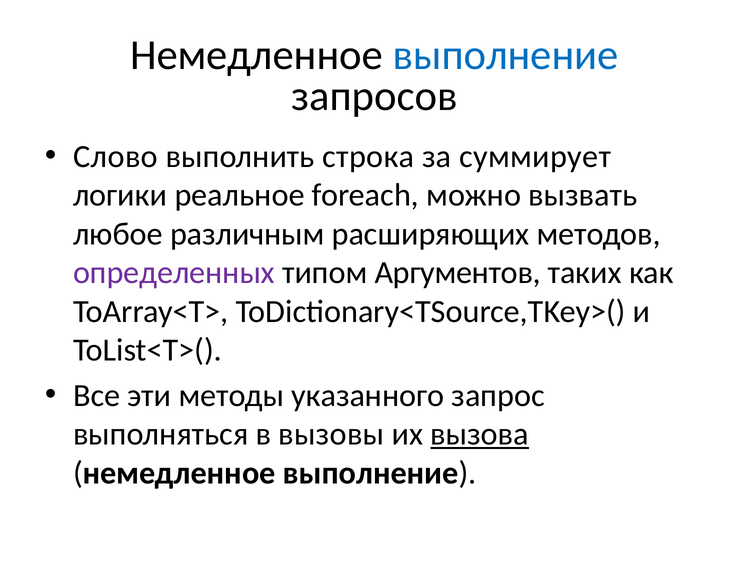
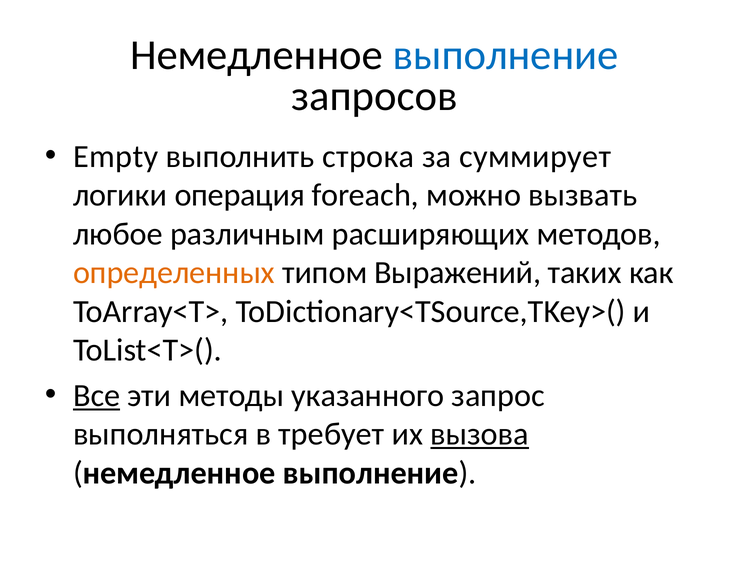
Слово: Слово -> Empty (116, 156)
реальное: реальное -> операция (240, 195)
определенных colour: purple -> orange (174, 273)
Аргументов: Аргументов -> Выражений (458, 273)
Все underline: none -> present (97, 395)
вызовы: вызовы -> требует (331, 434)
